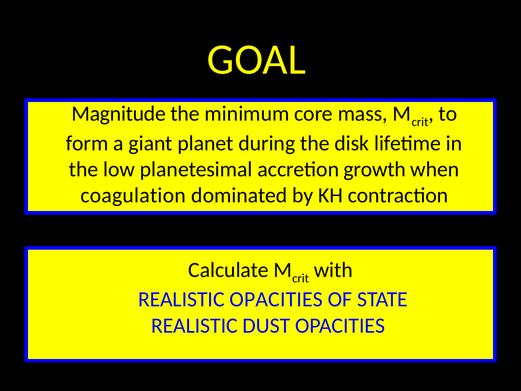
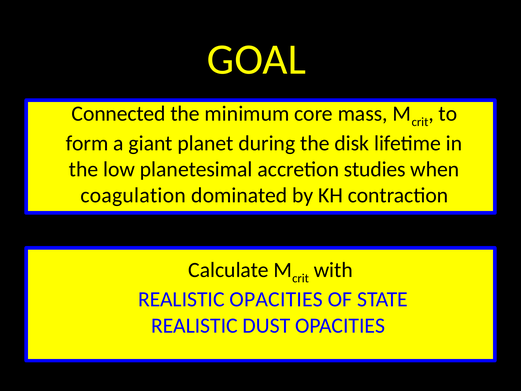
Magnitude: Magnitude -> Connected (119, 114)
growth: growth -> studies (375, 169)
